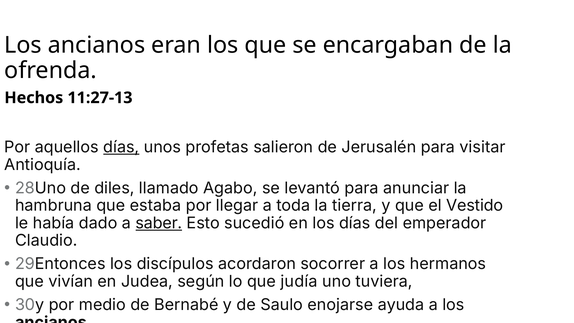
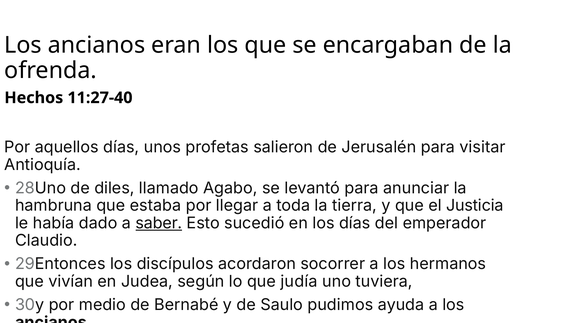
11:27-13: 11:27-13 -> 11:27-40 (100, 98)
días underline: present -> none (121, 147)
Vestido: Vestido -> Justicia (475, 206)
enojarse: enojarse -> pudimos (340, 305)
